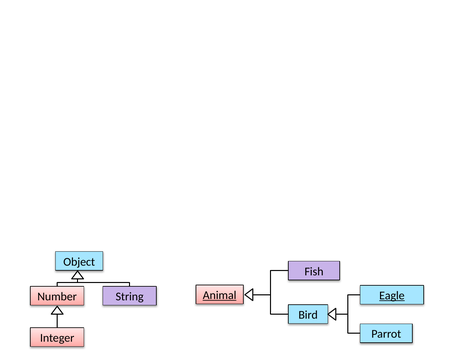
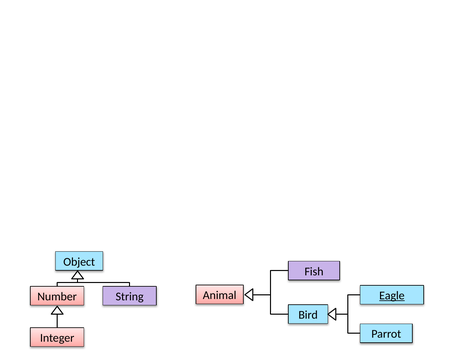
Animal underline: present -> none (220, 295)
